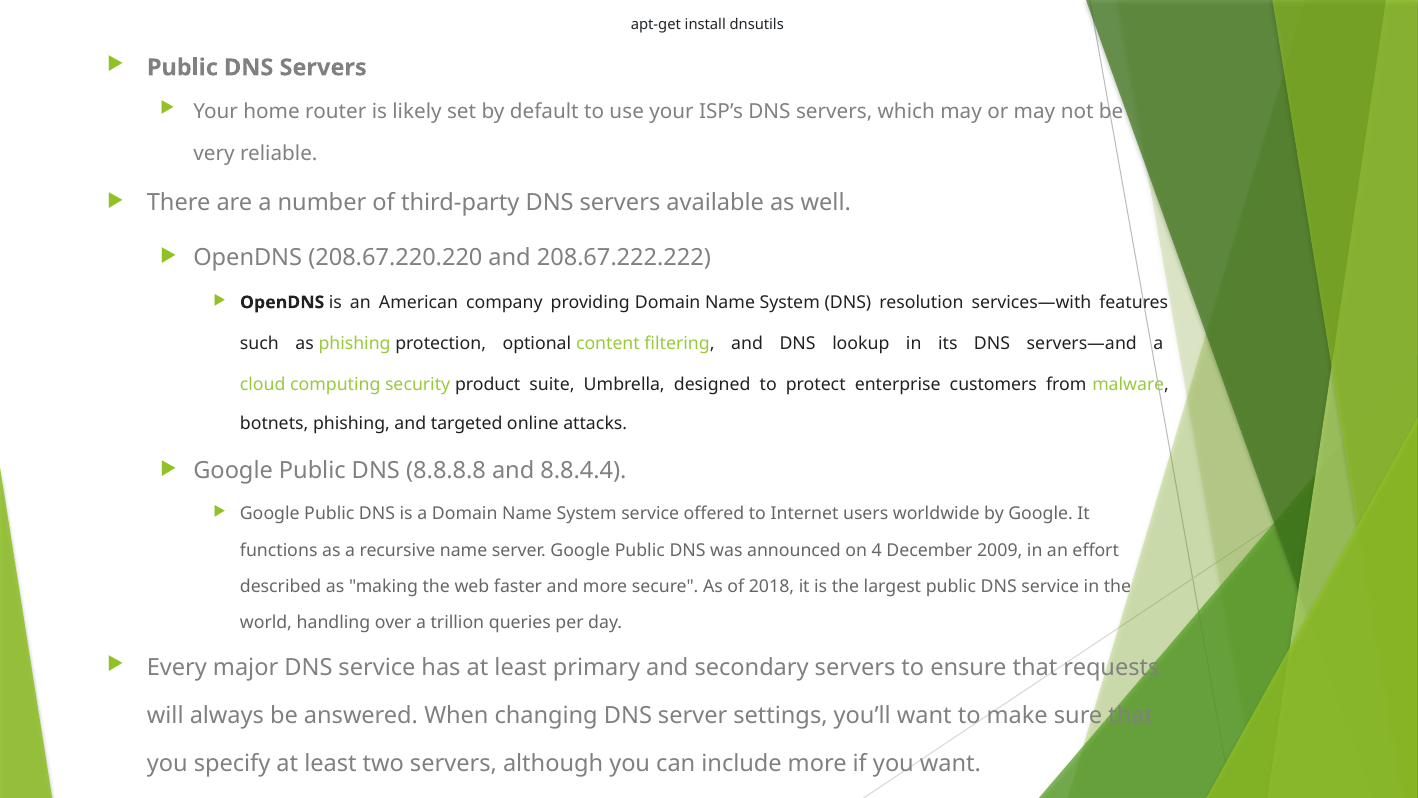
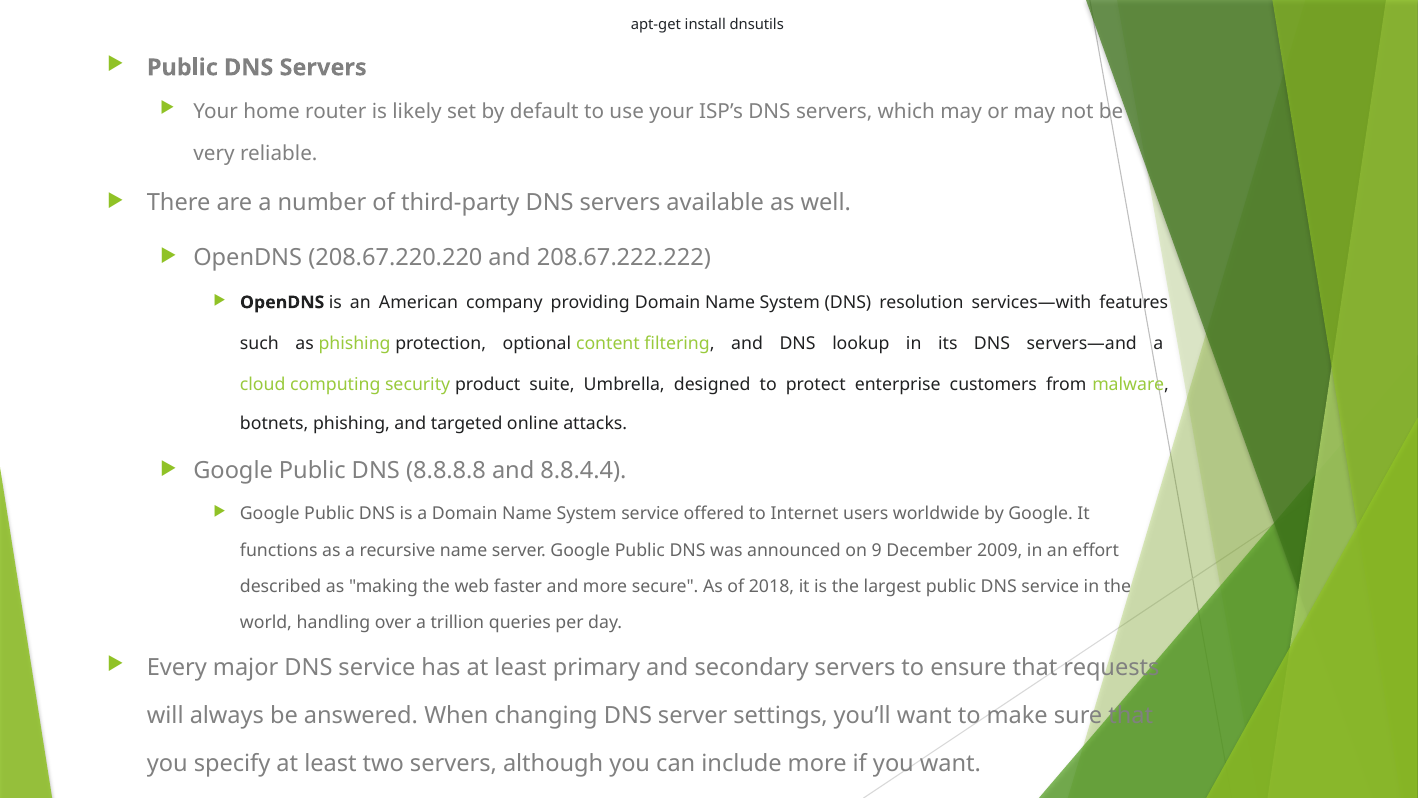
4: 4 -> 9 (877, 550)
